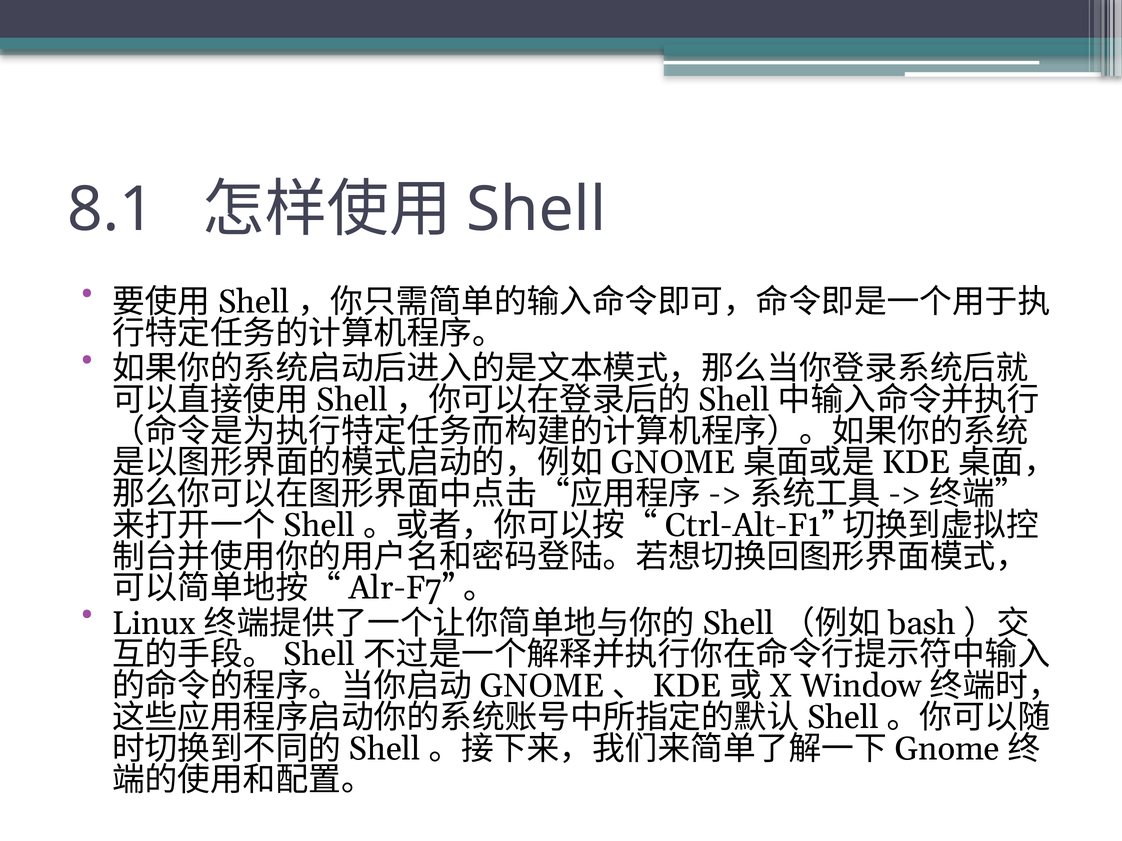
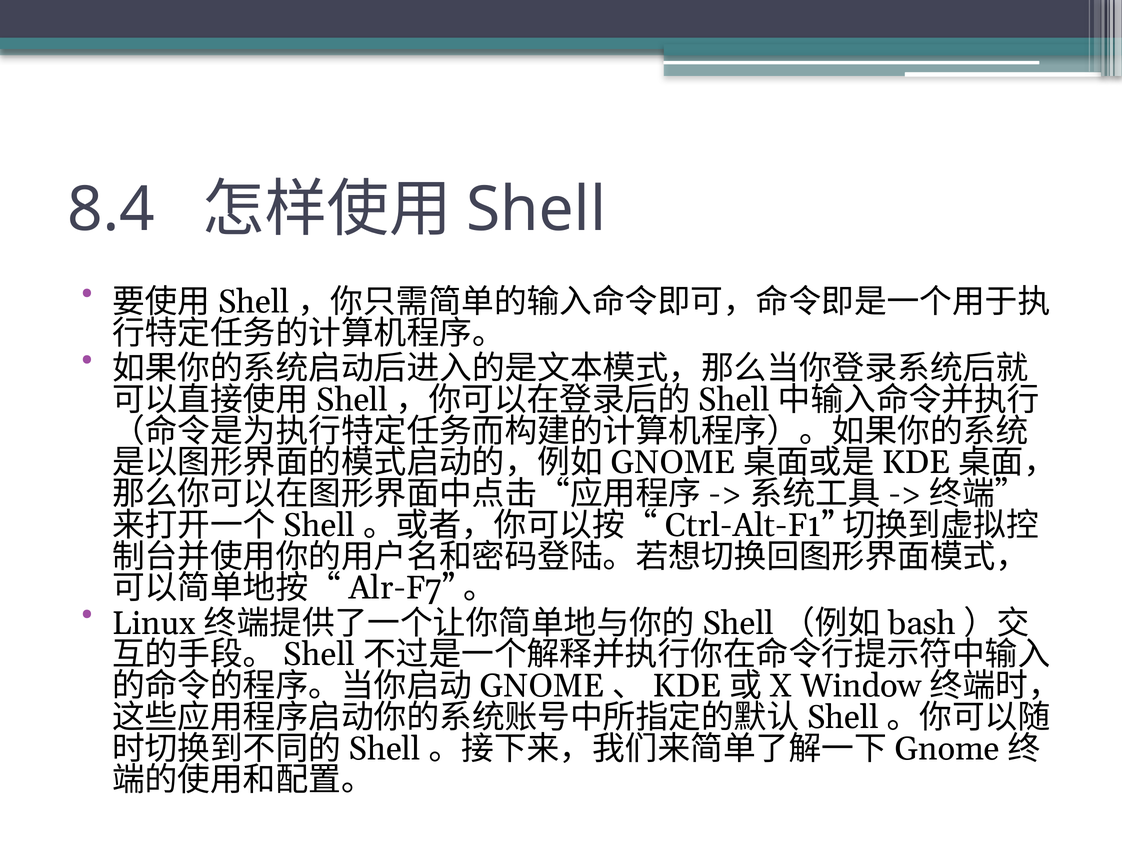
8.1: 8.1 -> 8.4 (111, 210)
